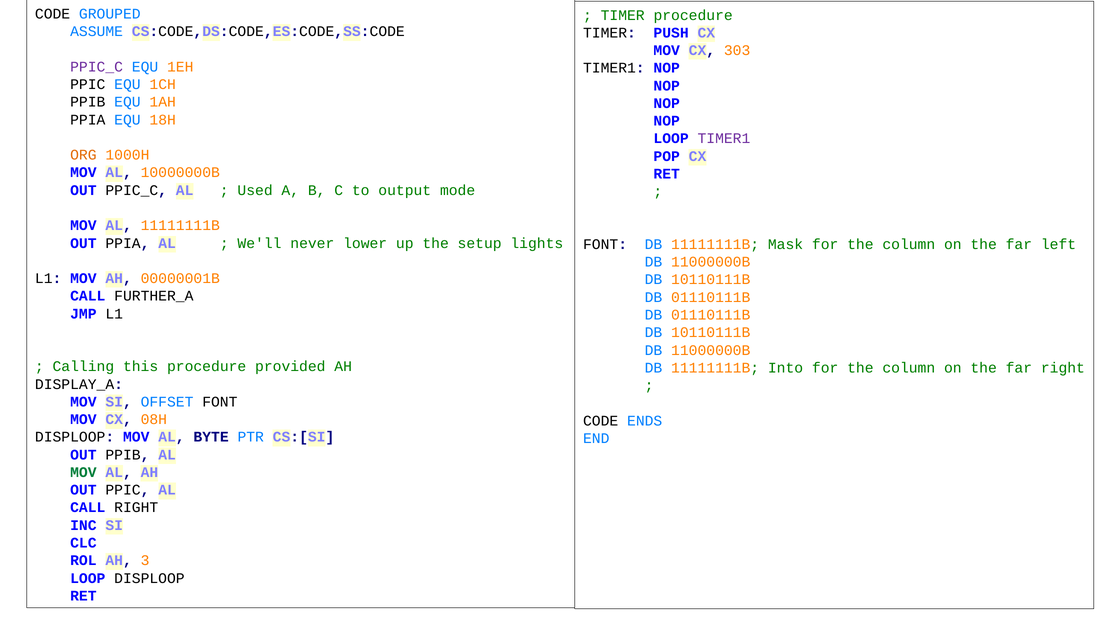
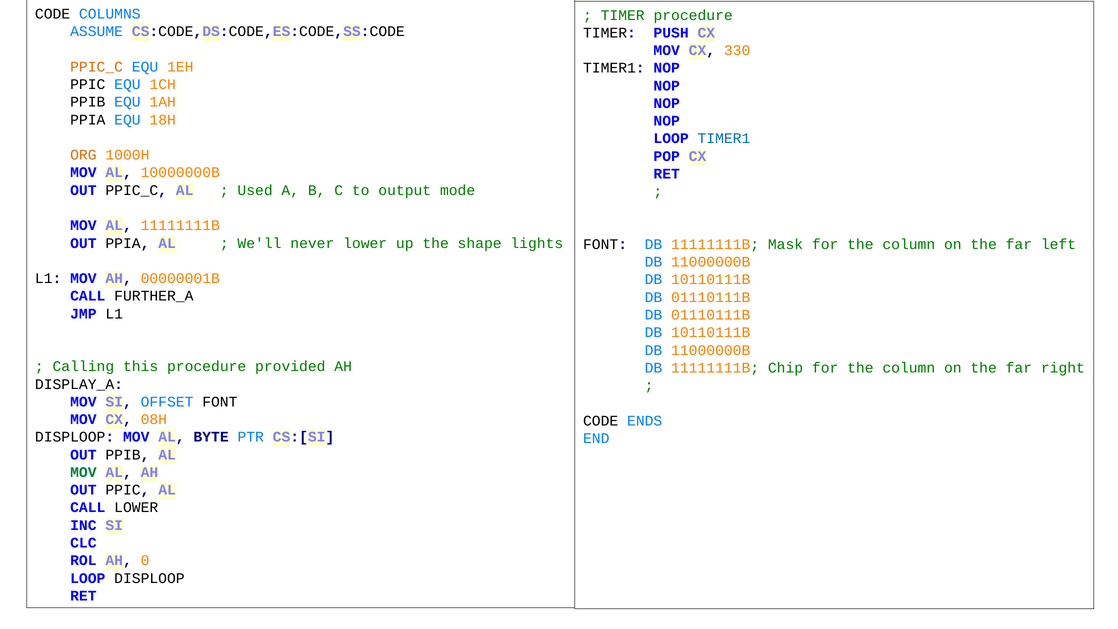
GROUPED: GROUPED -> COLUMNS (110, 14)
303: 303 -> 330 (737, 50)
PPIC_C colour: purple -> orange (97, 67)
TIMER1 colour: purple -> blue (724, 139)
setup: setup -> shape (480, 243)
Into: Into -> Chip (786, 368)
CALL RIGHT: RIGHT -> LOWER (136, 508)
3: 3 -> 0 (145, 560)
